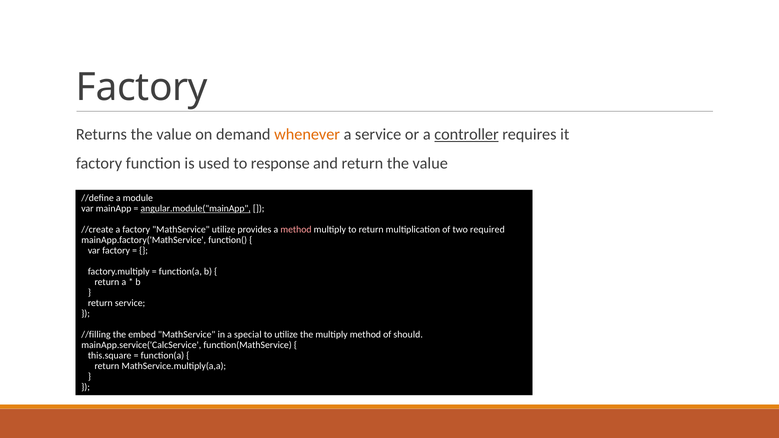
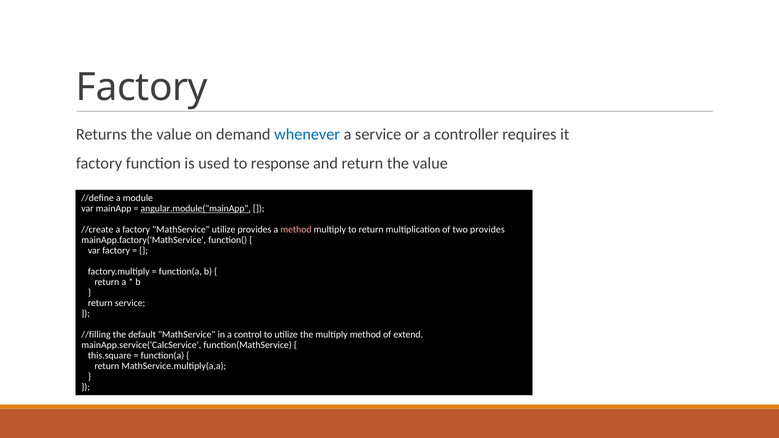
whenever colour: orange -> blue (307, 134)
controller underline: present -> none (467, 134)
two required: required -> provides (487, 230)
embed: embed -> default (142, 335)
special: special -> control (248, 335)
should: should -> extend (408, 335)
